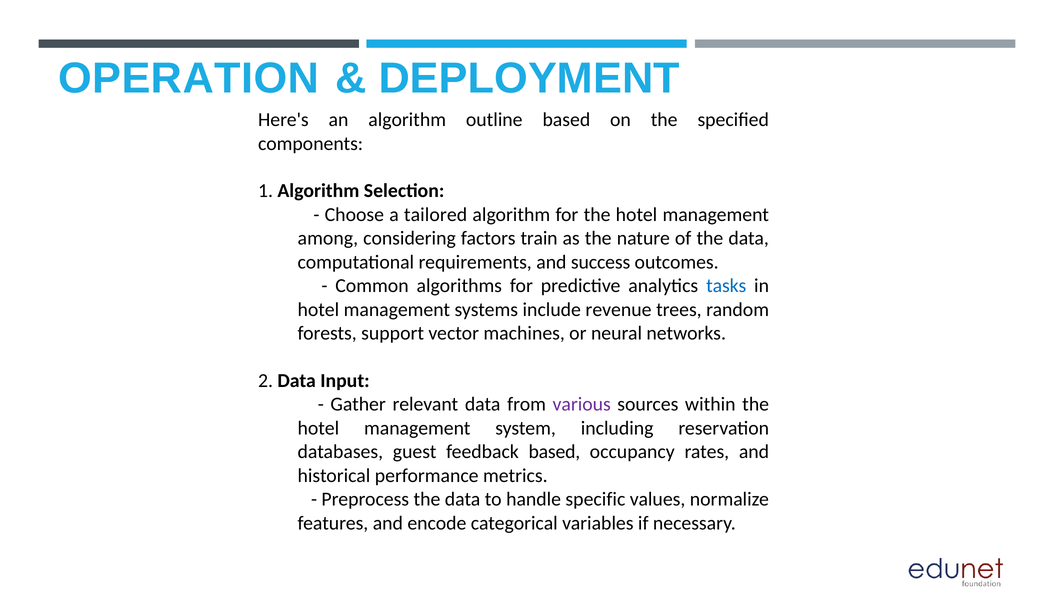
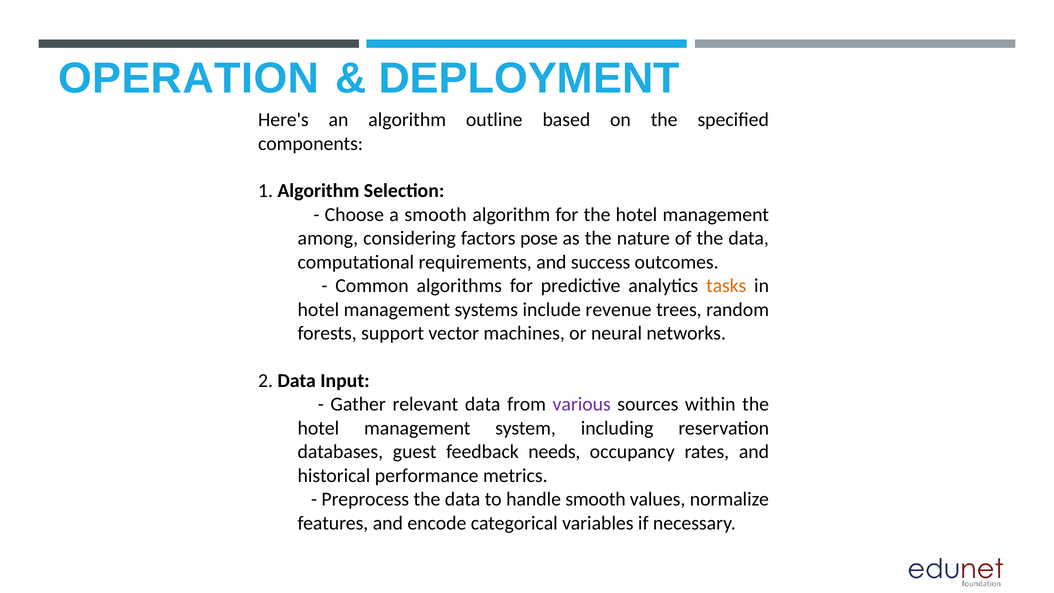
a tailored: tailored -> smooth (436, 215)
train: train -> pose (539, 238)
tasks colour: blue -> orange (726, 286)
feedback based: based -> needs (554, 452)
handle specific: specific -> smooth (596, 499)
